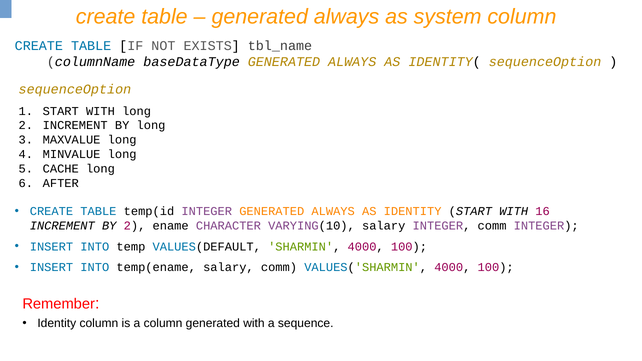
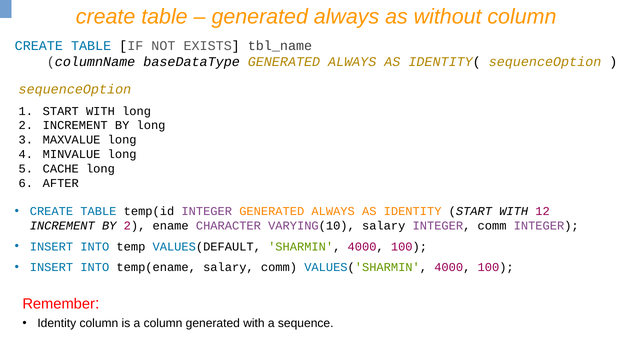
system: system -> without (448, 17)
16: 16 -> 12 (543, 211)
